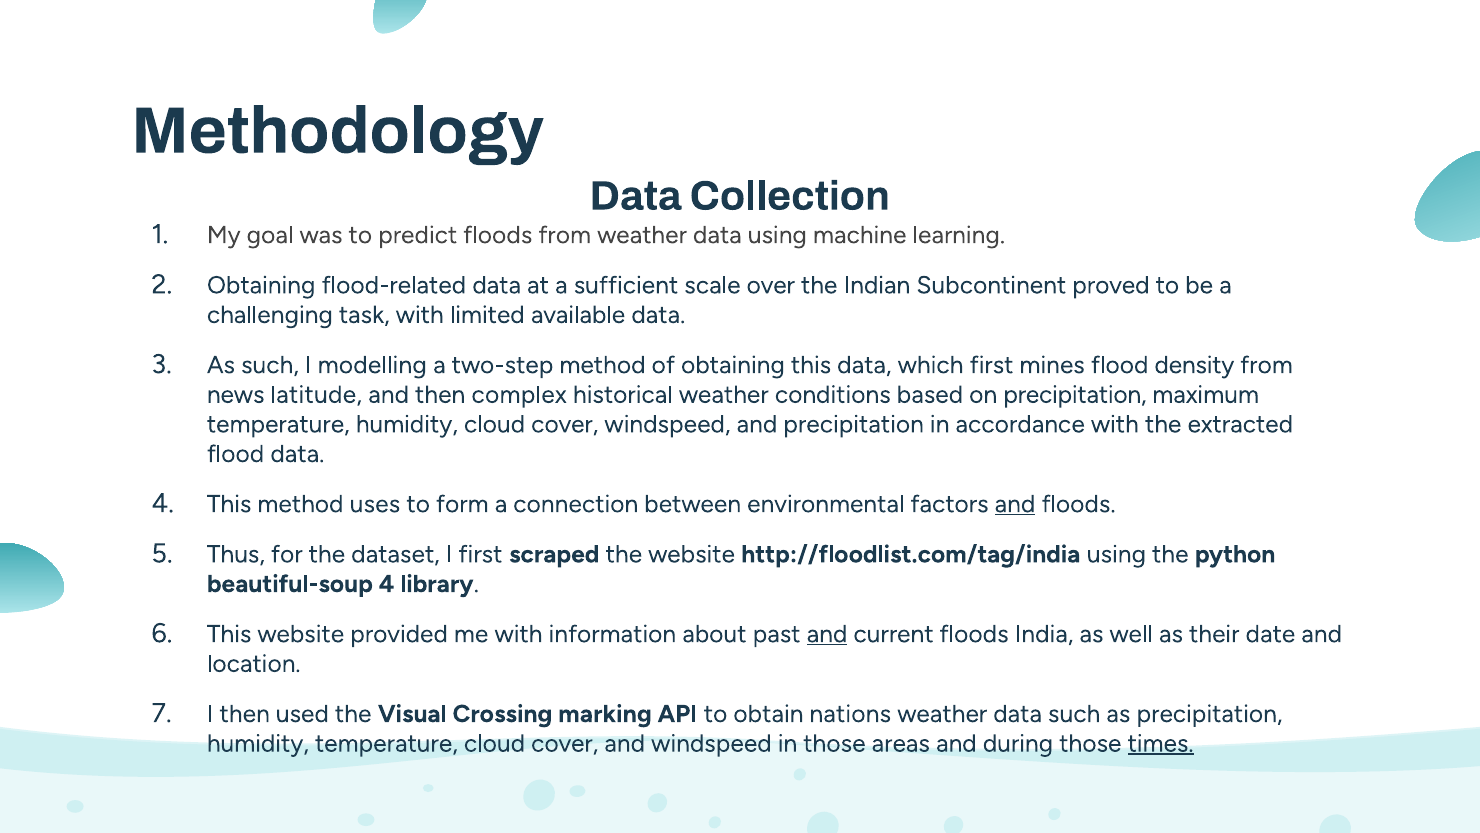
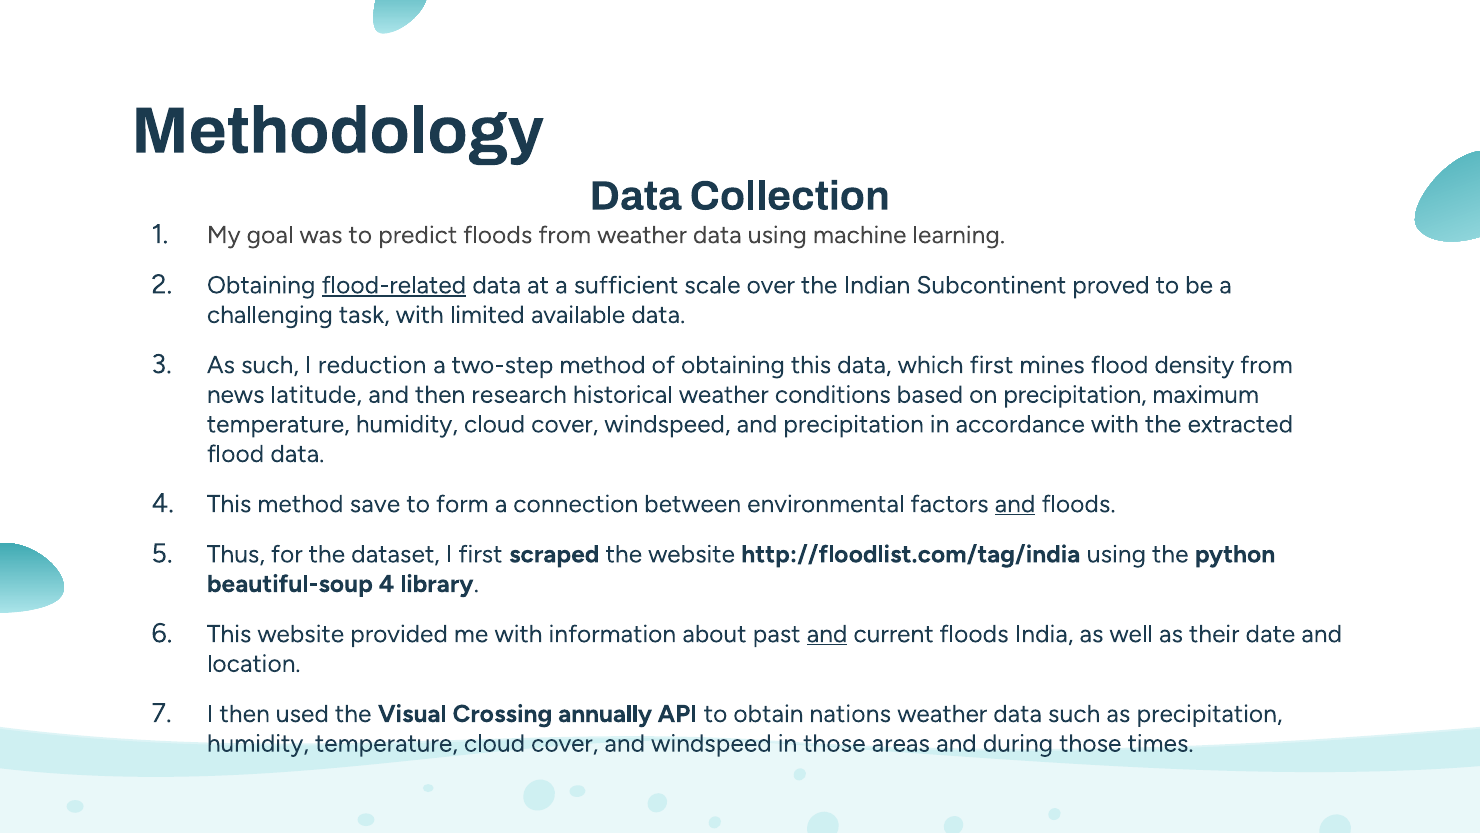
flood-related underline: none -> present (394, 285)
modelling: modelling -> reduction (372, 365)
complex: complex -> research (519, 394)
uses: uses -> save (375, 504)
marking: marking -> annually (605, 714)
times underline: present -> none (1161, 743)
